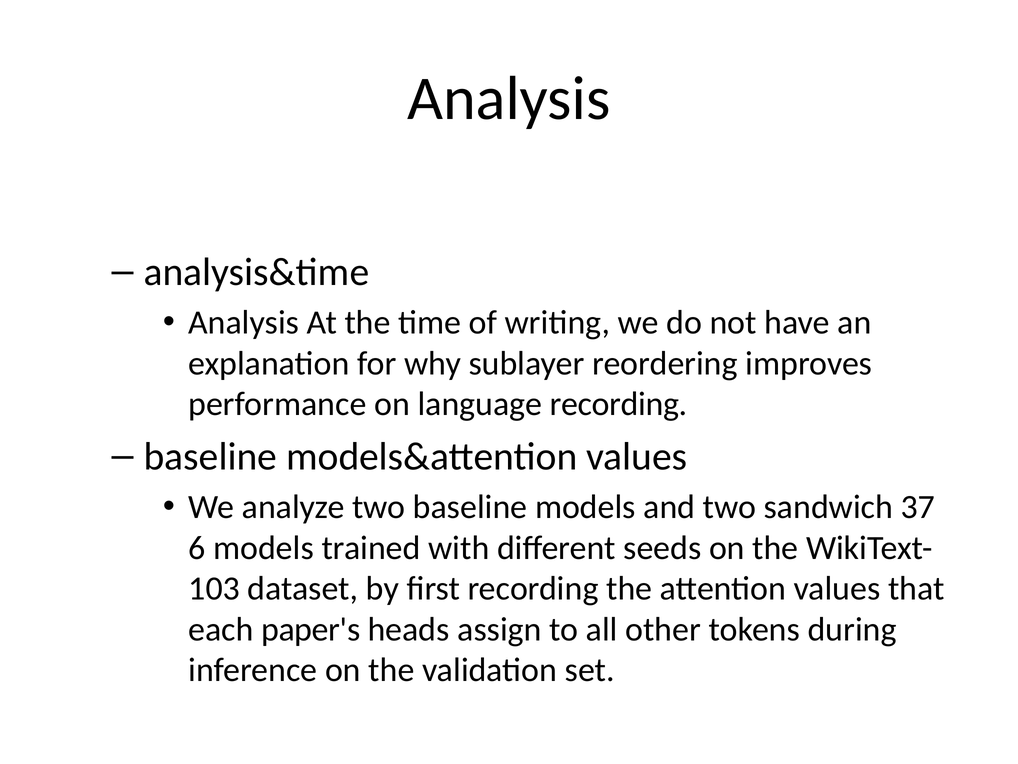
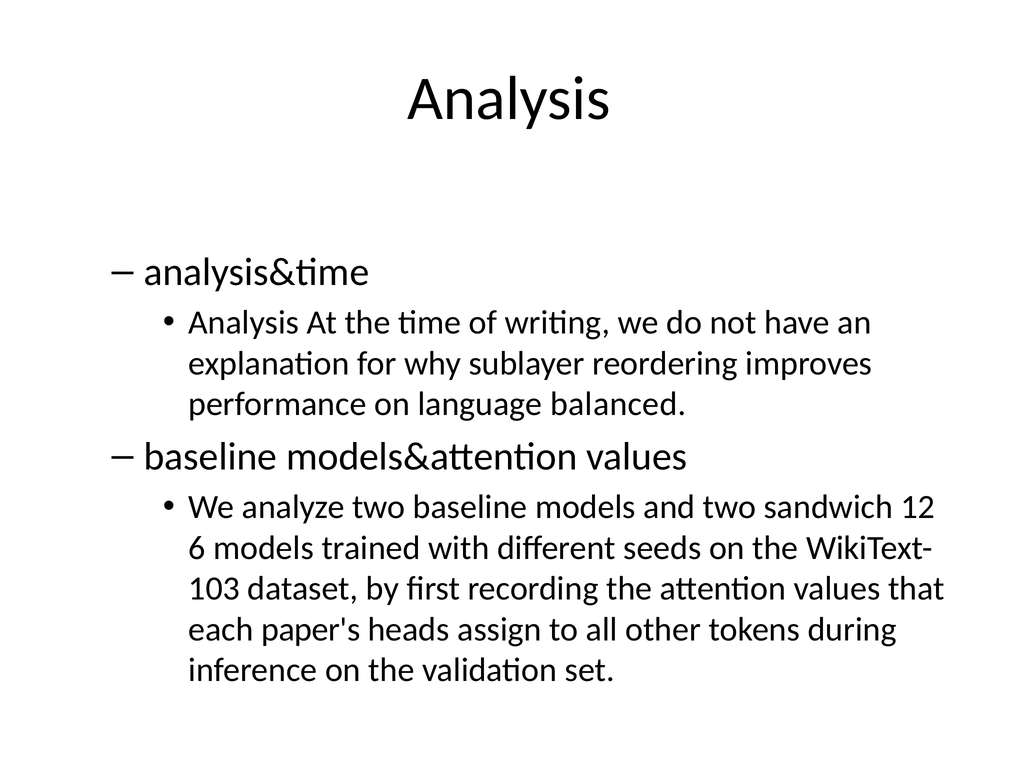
language recording: recording -> balanced (618, 404)
37: 37 -> 12 (918, 507)
